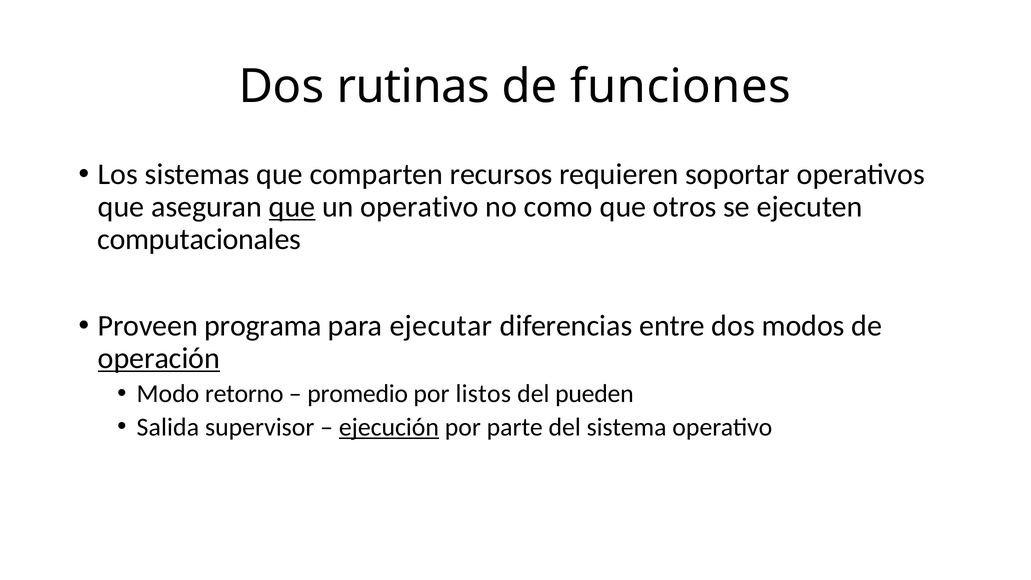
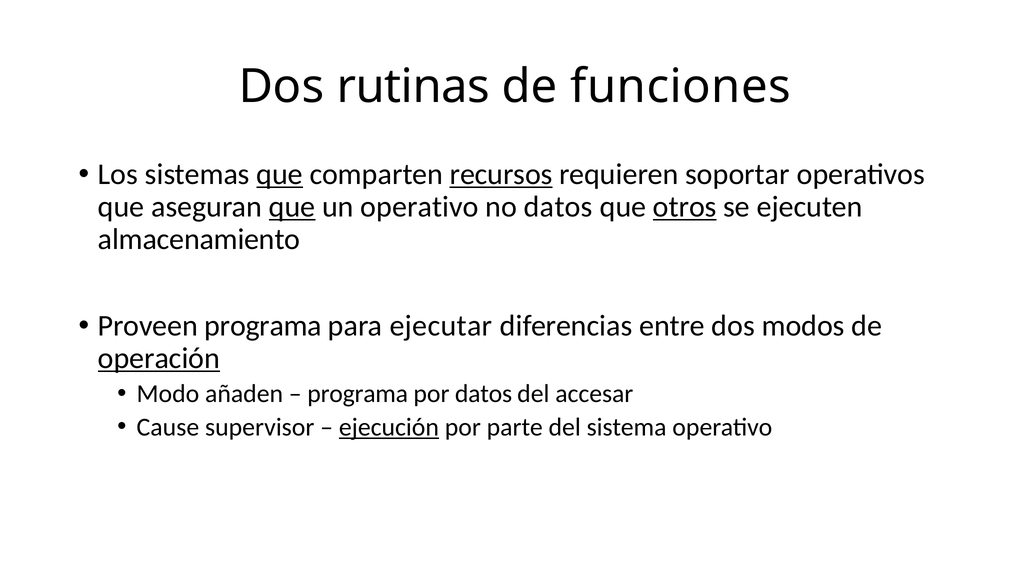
que underline: none -> present (280, 174)
recursos underline: none -> present (501, 174)
no como: como -> datos (558, 207)
otros underline: none -> present (685, 207)
computacionales: computacionales -> almacenamiento (199, 239)
retorno: retorno -> añaden (244, 394)
promedio: promedio -> programa (358, 394)
por listos: listos -> datos (484, 394)
pueden: pueden -> accesar (594, 394)
Salida: Salida -> Cause (168, 427)
